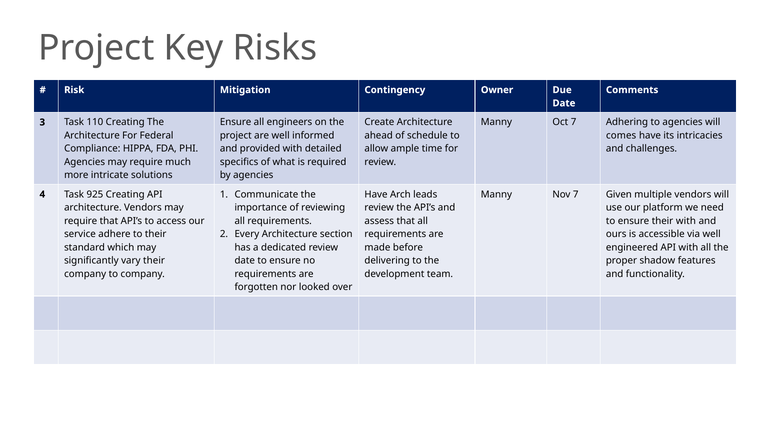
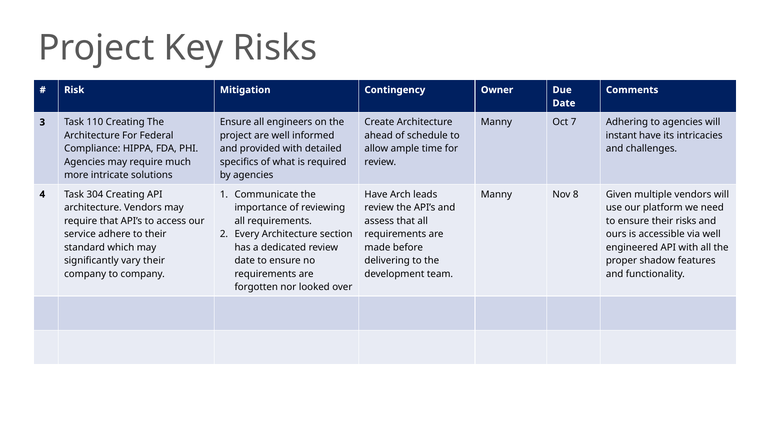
comes: comes -> instant (621, 135)
Nov 7: 7 -> 8 (576, 194)
925: 925 -> 304 (95, 194)
their with: with -> risks (686, 221)
